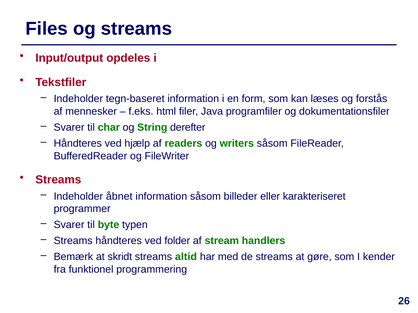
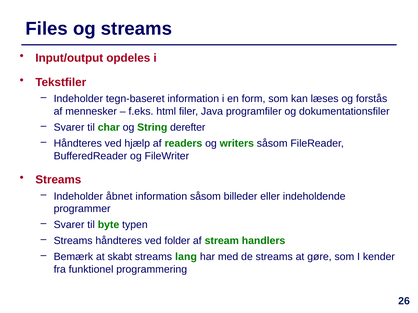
karakteriseret: karakteriseret -> indeholdende (314, 197)
skridt: skridt -> skabt (120, 257)
altid: altid -> lang (186, 257)
